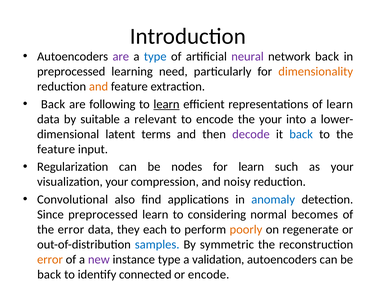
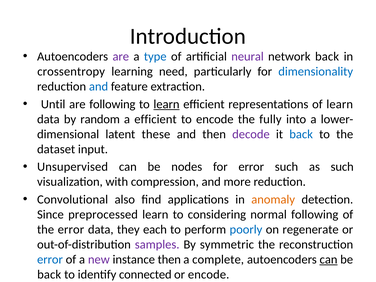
preprocessed: preprocessed -> crossentropy (71, 72)
dimensionality colour: orange -> blue (316, 72)
and colour: orange -> blue (99, 87)
Back: Back -> Until (53, 104)
suitable: suitable -> random (100, 119)
a relevant: relevant -> efficient (155, 119)
the your: your -> fully (270, 119)
terms: terms -> these (156, 134)
feature: feature -> dataset (56, 149)
Regularization: Regularization -> Unsupervised (73, 167)
for learn: learn -> error (251, 167)
as your: your -> such (342, 167)
visualization your: your -> with (117, 182)
noisy: noisy -> more (237, 182)
anomaly colour: blue -> orange (273, 199)
normal becomes: becomes -> following (315, 214)
poorly colour: orange -> blue (246, 229)
samples colour: blue -> purple (157, 245)
error colour: orange -> blue (50, 260)
instance type: type -> then (169, 260)
validation: validation -> complete (218, 260)
can underline: none -> present (329, 260)
